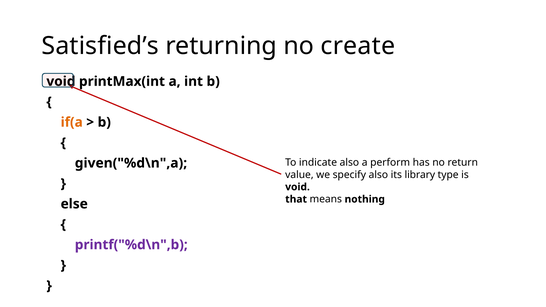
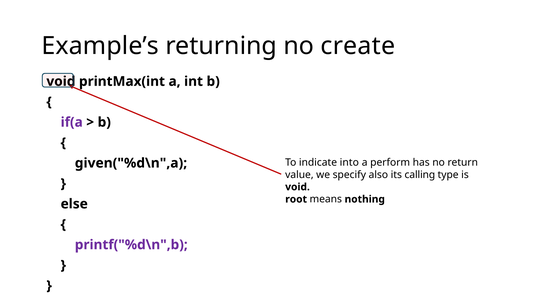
Satisfied’s: Satisfied’s -> Example’s (100, 46)
if(a colour: orange -> purple (72, 122)
indicate also: also -> into (349, 162)
library: library -> calling (420, 175)
that: that -> root (296, 199)
